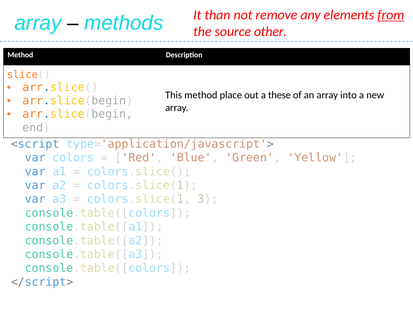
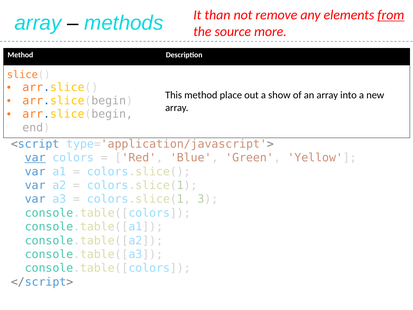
other: other -> more (270, 32)
these: these -> show (279, 95)
var underline: none -> present (35, 158)
